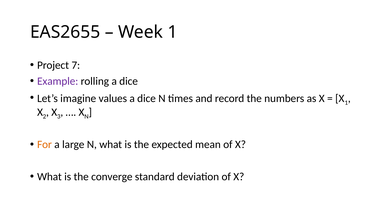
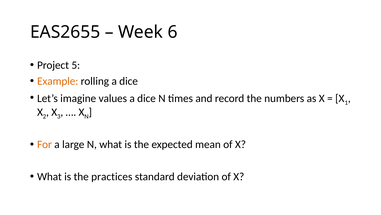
Week 1: 1 -> 6 (173, 32)
7: 7 -> 5 (76, 65)
Example colour: purple -> orange (58, 81)
converge: converge -> practices (112, 176)
